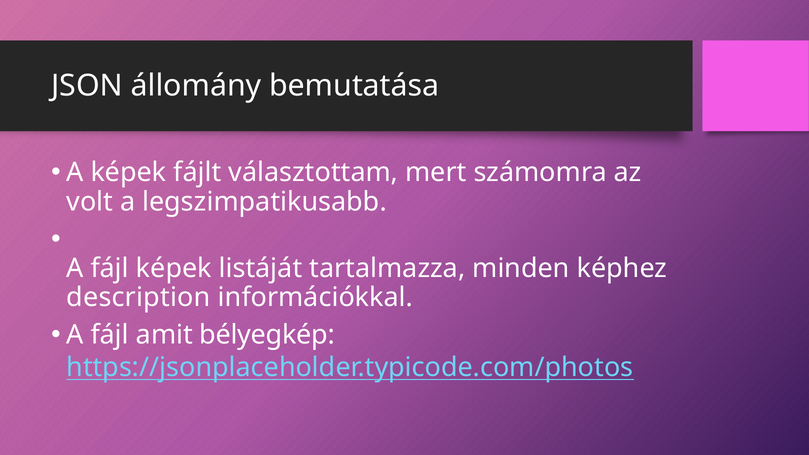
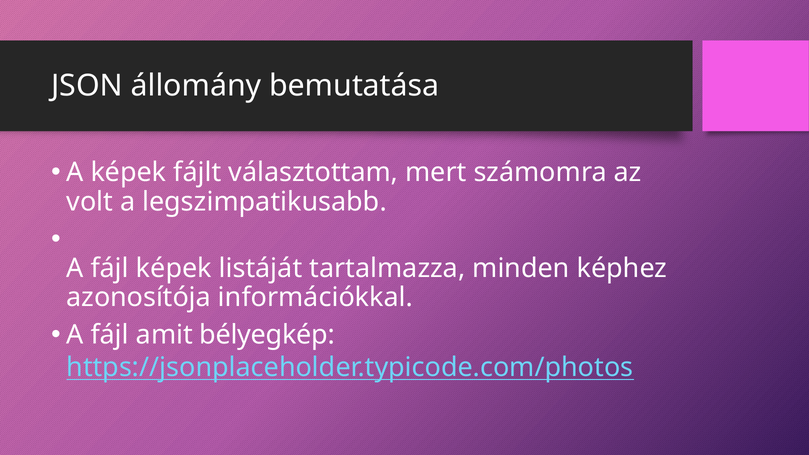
description: description -> azonosítója (139, 298)
